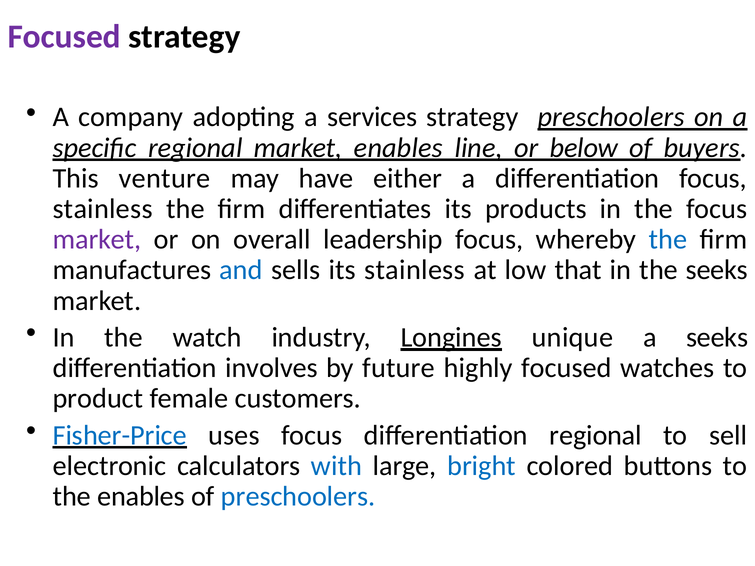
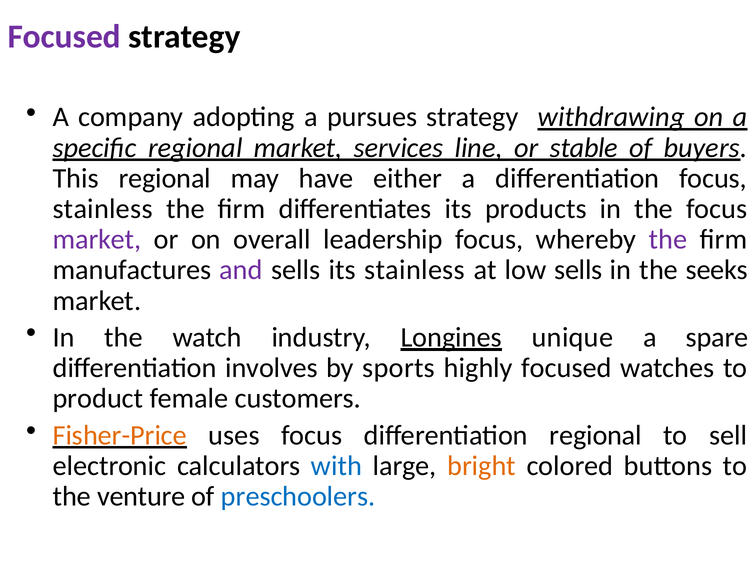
services: services -> pursues (372, 117)
strategy preschoolers: preschoolers -> withdrawing (611, 117)
market enables: enables -> services (399, 148)
below: below -> stable (584, 148)
This venture: venture -> regional (165, 178)
the colour: blue -> purple (668, 240)
and colour: blue -> purple (241, 270)
low that: that -> sells (578, 270)
a seeks: seeks -> spare (717, 337)
future: future -> sports (399, 368)
Fisher-Price colour: blue -> orange (120, 435)
bright colour: blue -> orange (482, 466)
the enables: enables -> venture (141, 497)
